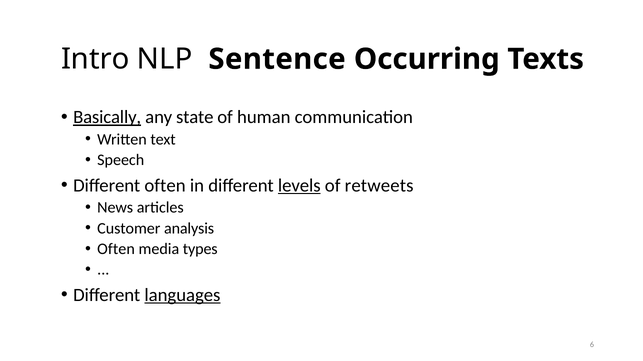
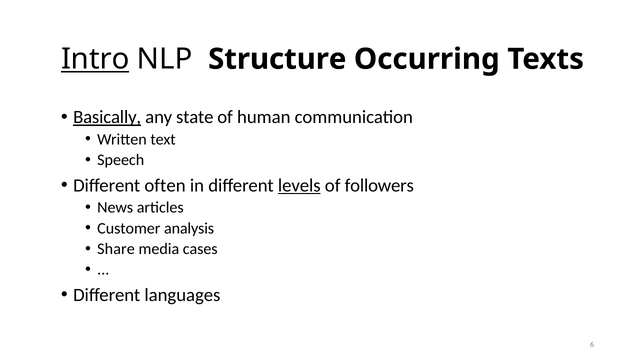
Intro underline: none -> present (95, 59)
Sentence: Sentence -> Structure (277, 59)
retweets: retweets -> followers (379, 186)
Often: Often -> Share (116, 249)
types: types -> cases (200, 249)
languages underline: present -> none (182, 296)
